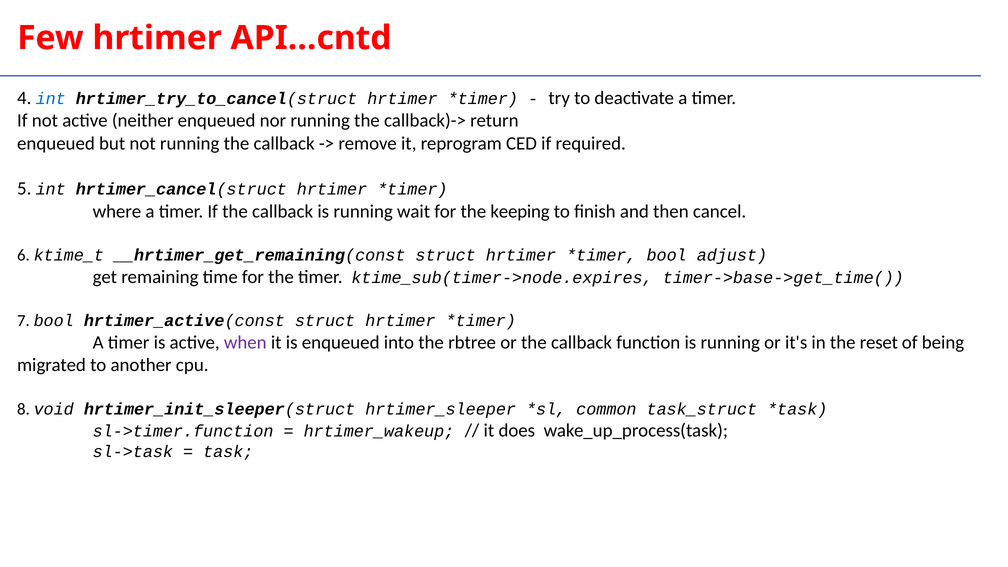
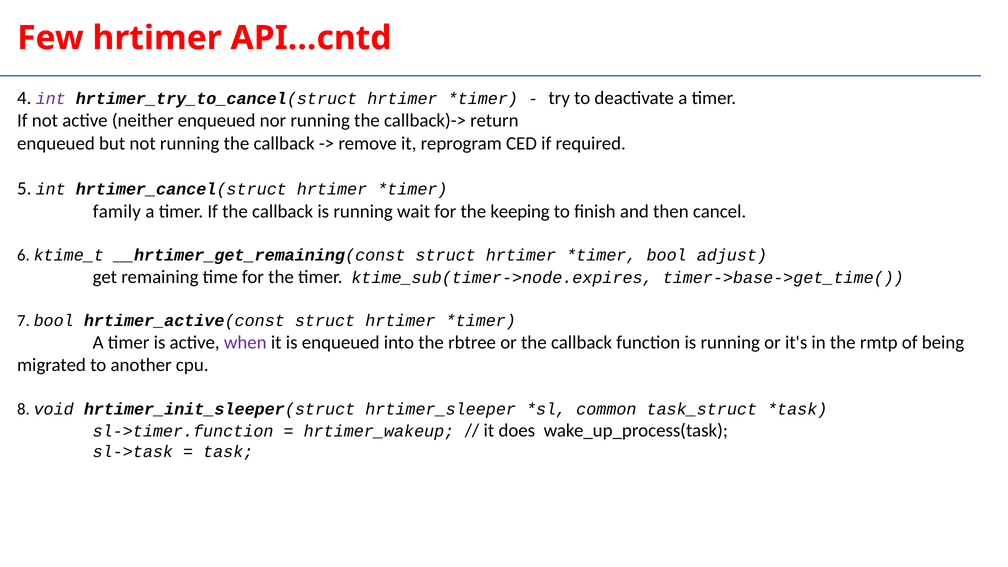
int colour: blue -> purple (51, 99)
where: where -> family (117, 211)
reset: reset -> rmtp (879, 342)
